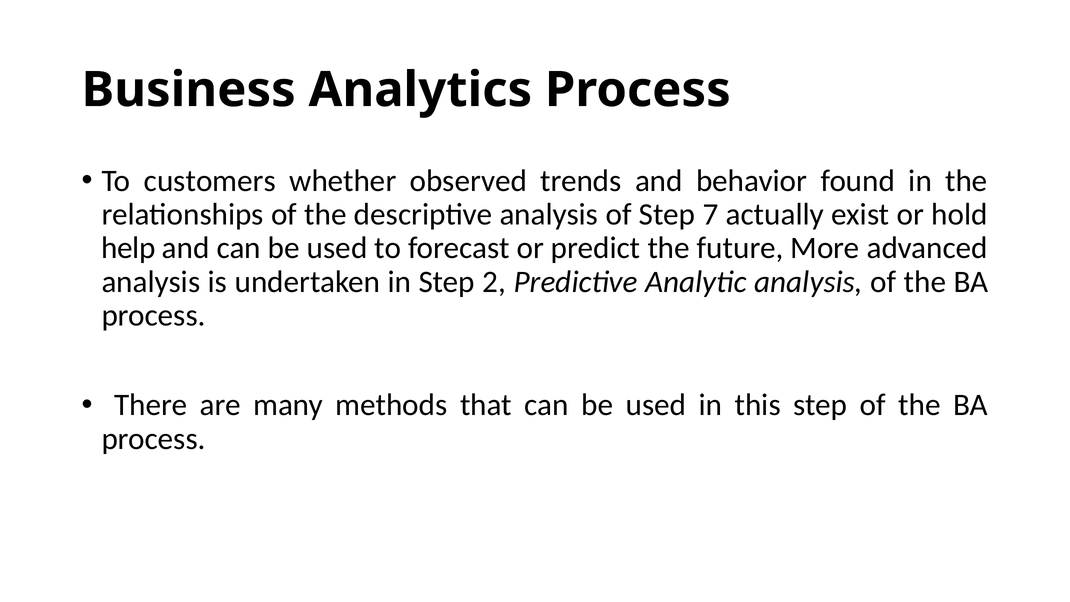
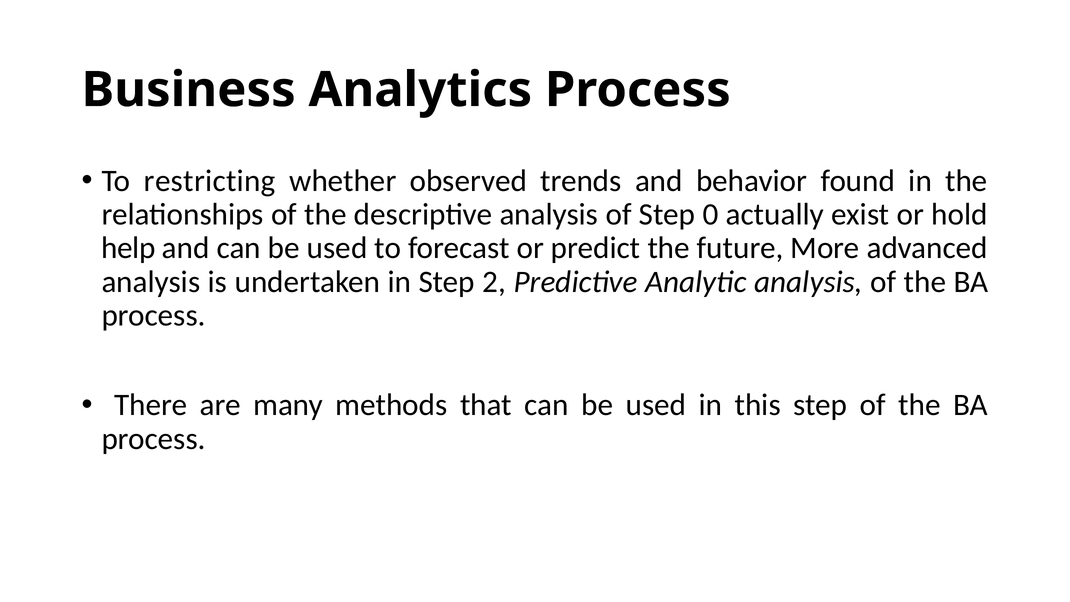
customers: customers -> restricting (210, 181)
7: 7 -> 0 (711, 214)
